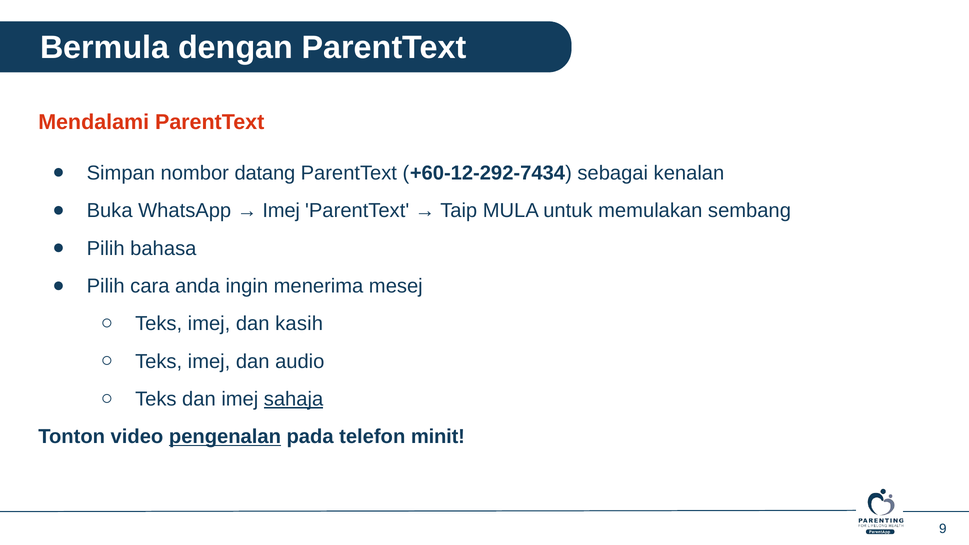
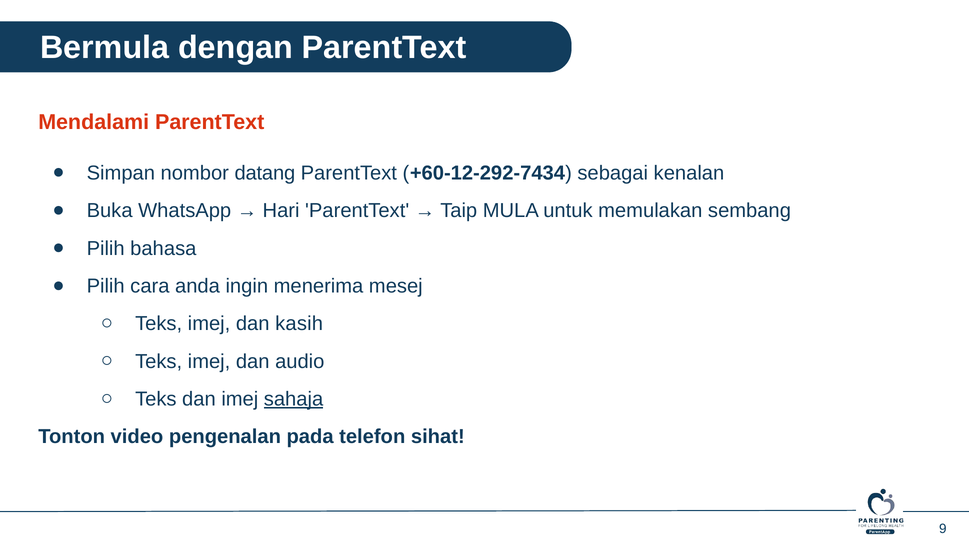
Imej: Imej -> Hari (281, 211)
pengenalan underline: present -> none (225, 437)
minit: minit -> sihat (438, 437)
